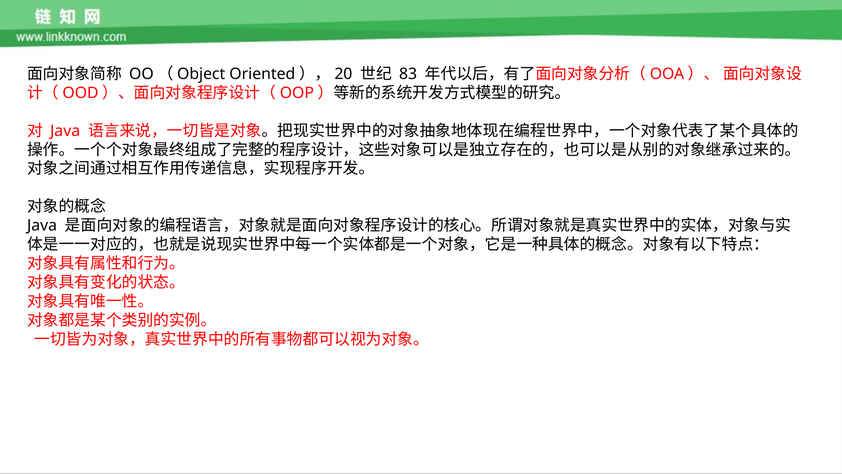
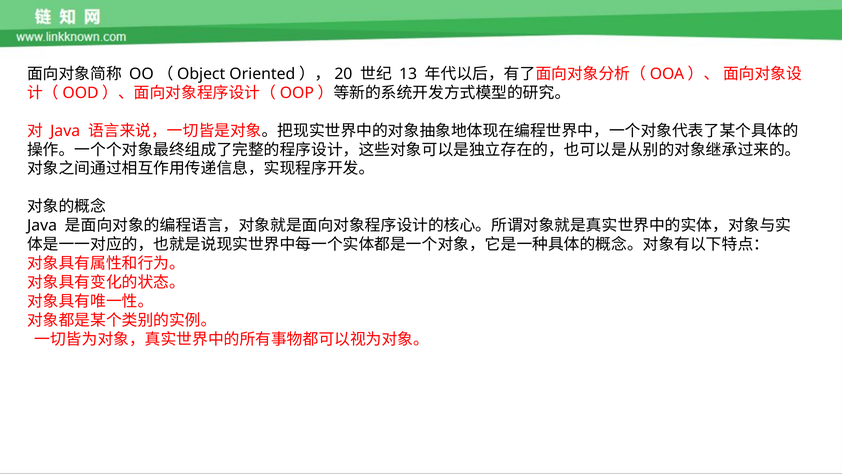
83: 83 -> 13 (408, 74)
